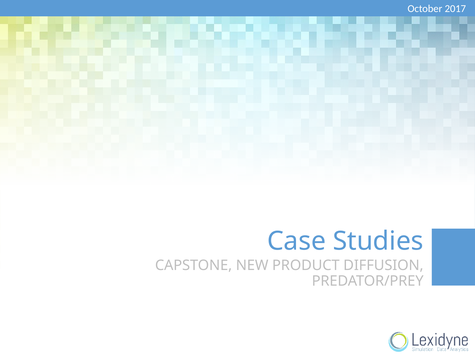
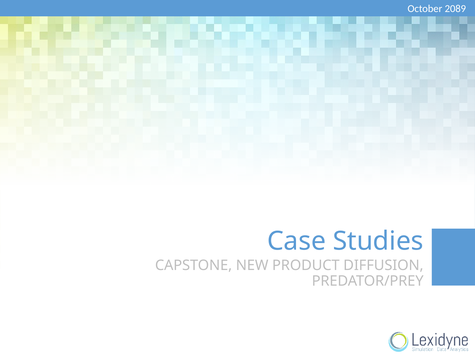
2017: 2017 -> 2089 (455, 9)
